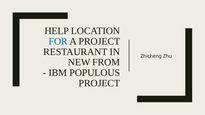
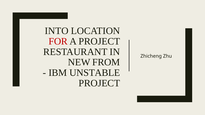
HELP: HELP -> INTO (57, 31)
FOR colour: blue -> red (58, 41)
POPULOUS: POPULOUS -> UNSTABLE (95, 73)
